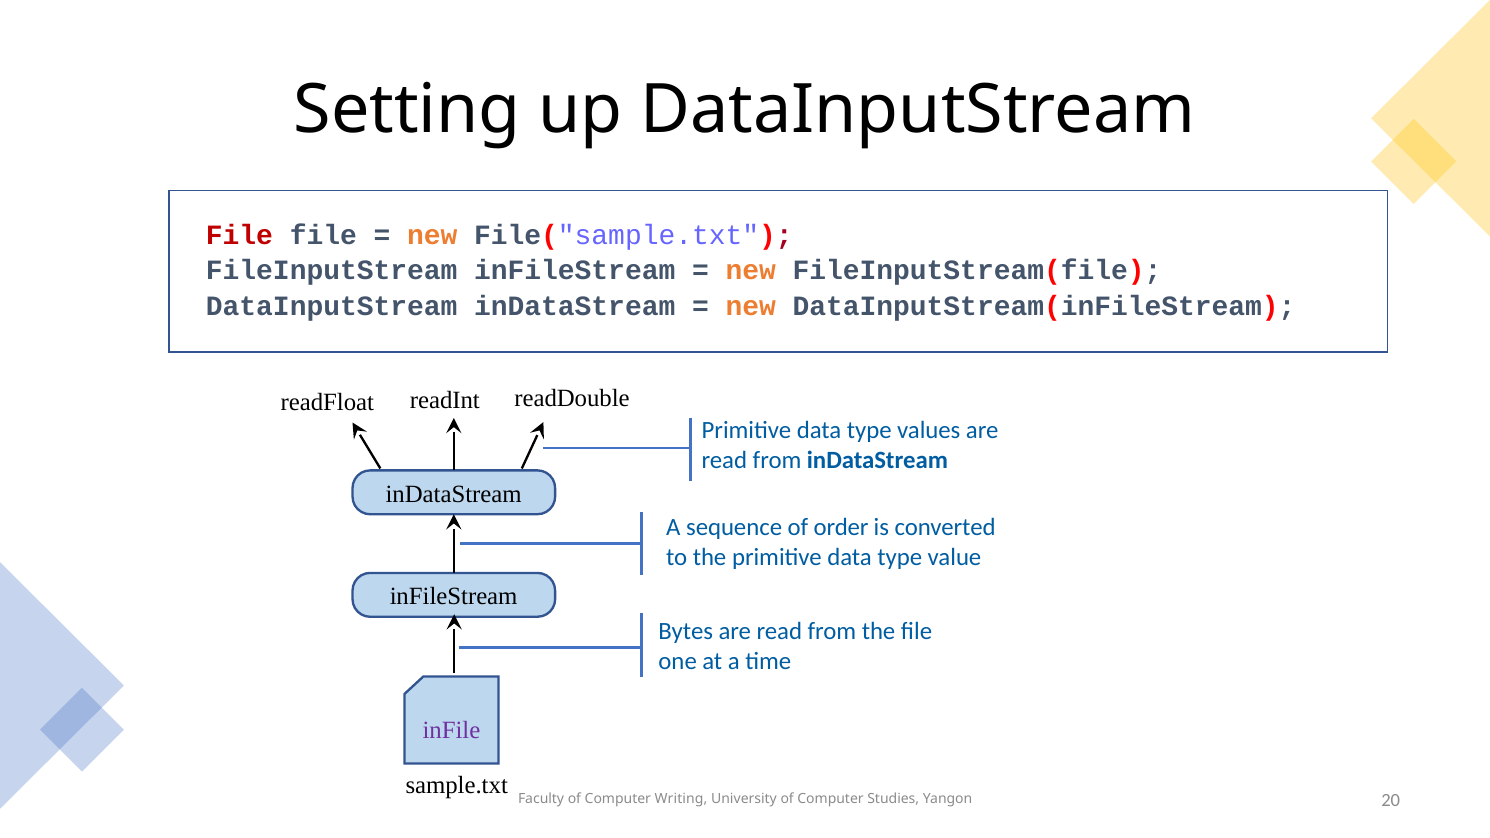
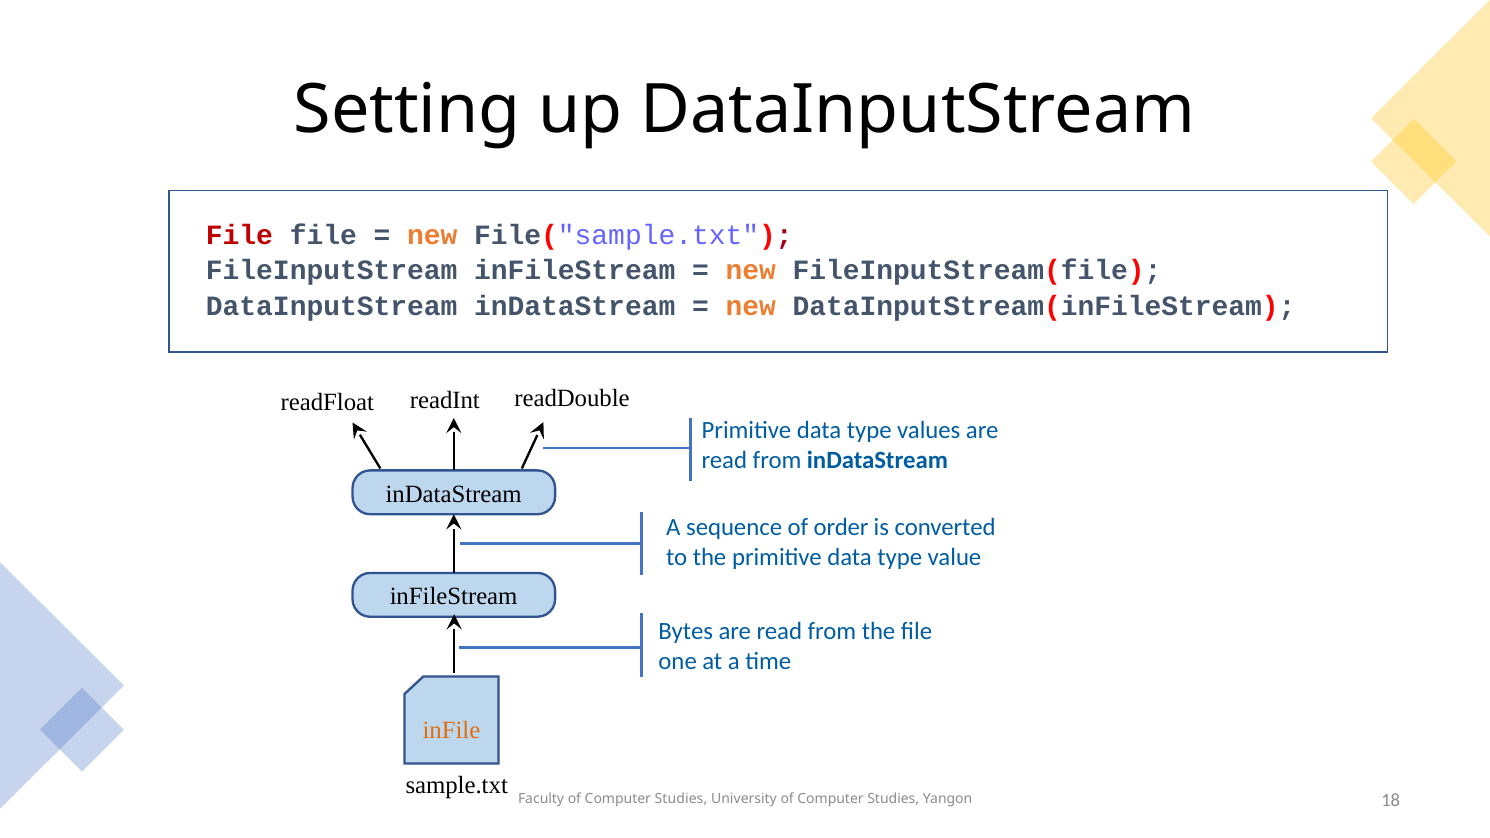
inFile colour: purple -> orange (451, 731)
Faculty of Computer Writing: Writing -> Studies (681, 799)
20: 20 -> 18 (1391, 800)
